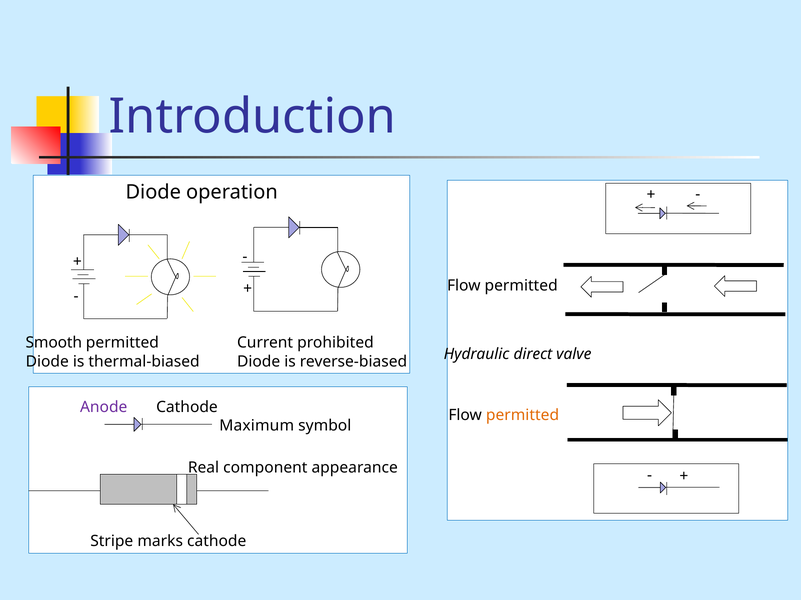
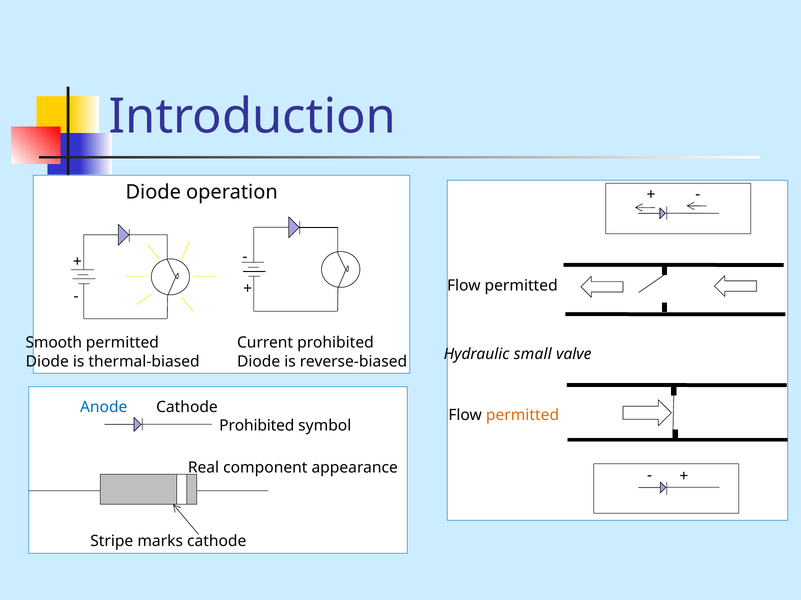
direct: direct -> small (533, 355)
Anode colour: purple -> blue (104, 407)
Maximum: Maximum -> Prohibited (257, 426)
